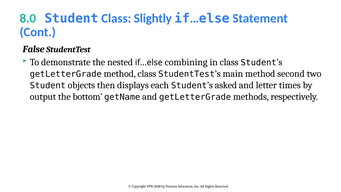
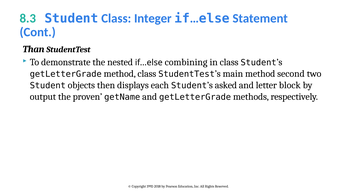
8.0: 8.0 -> 8.3 (28, 18)
Slightly: Slightly -> Integer (153, 18)
False: False -> Than (34, 49)
times: times -> block (290, 85)
bottom: bottom -> proven (87, 97)
